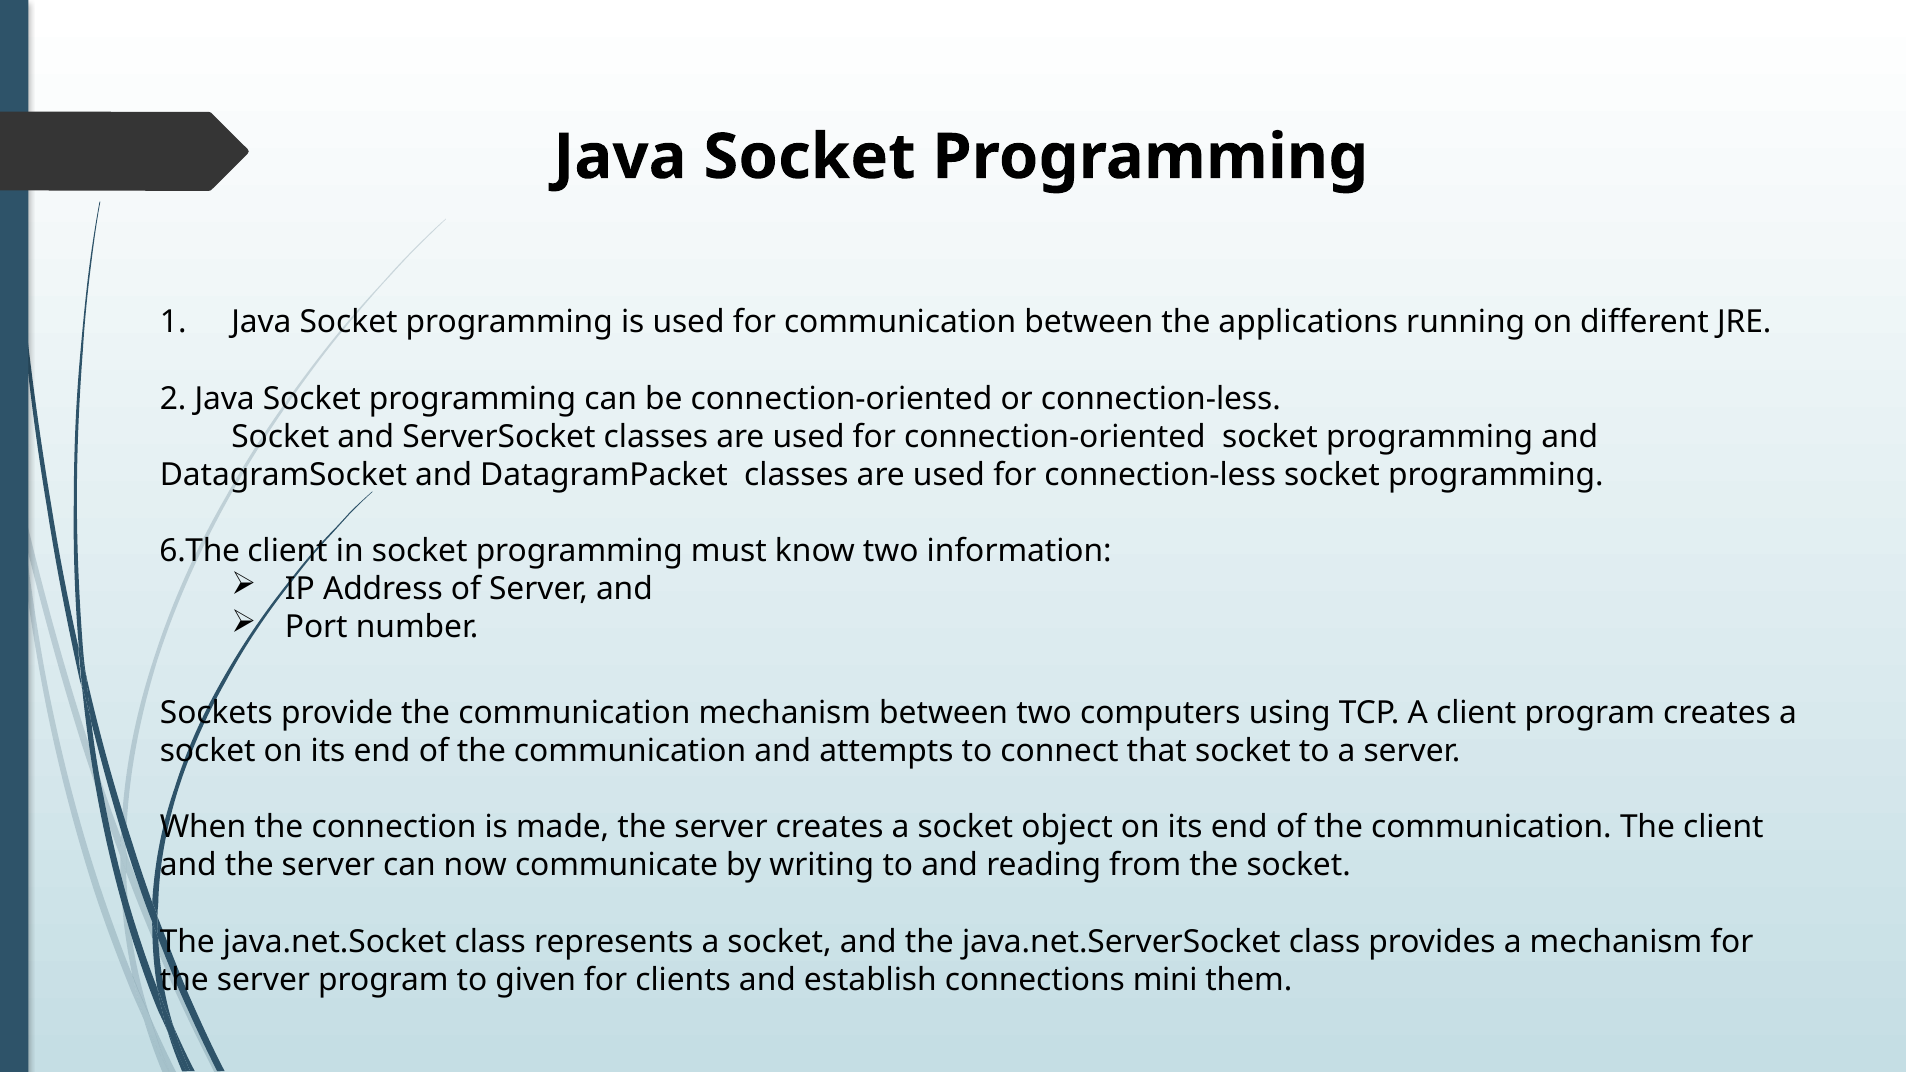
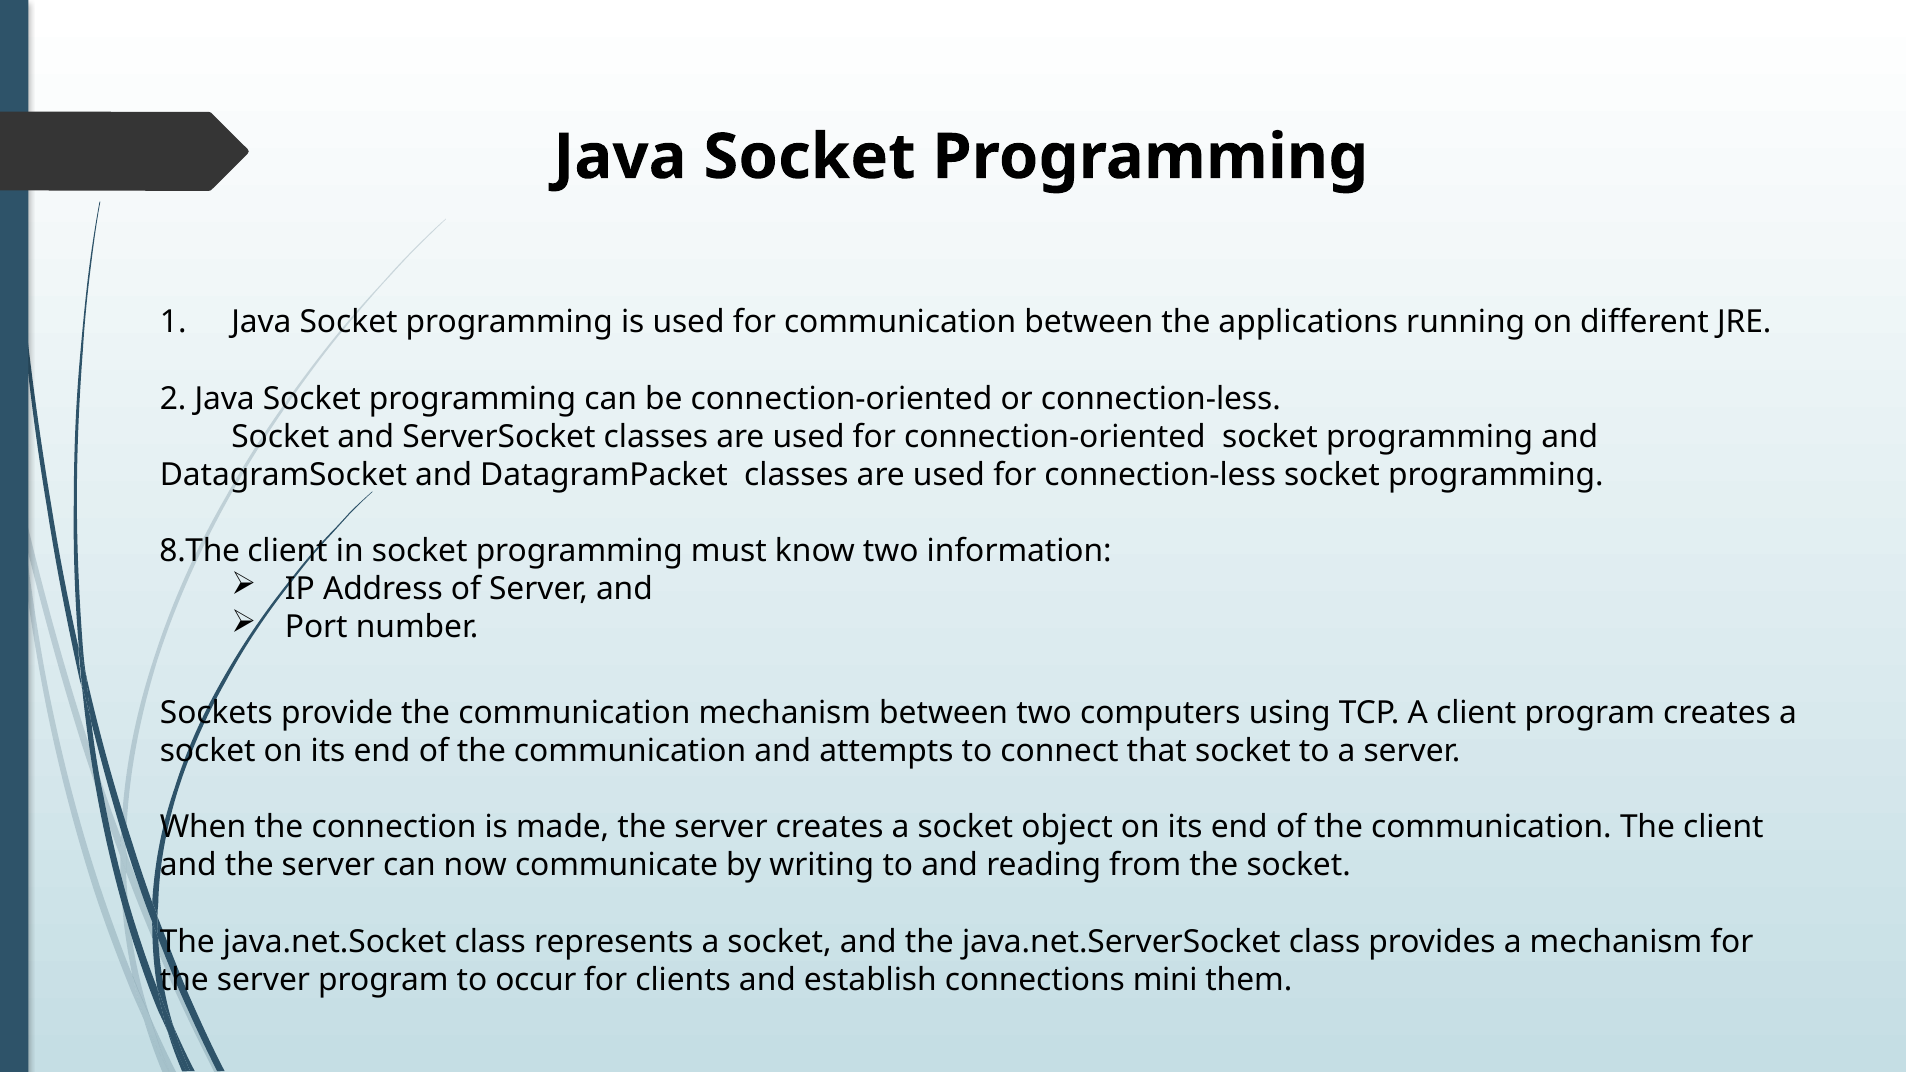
6.The: 6.The -> 8.The (200, 551)
given: given -> occur (536, 980)
